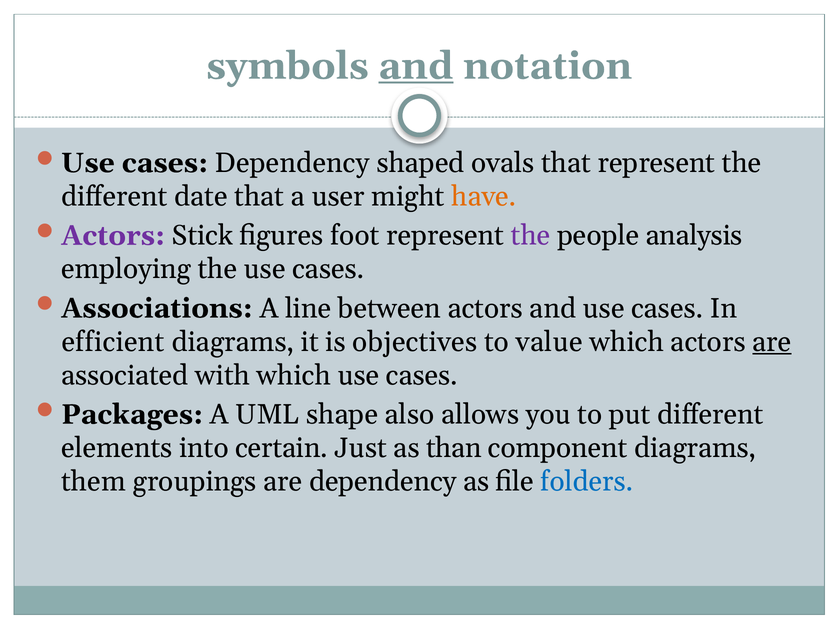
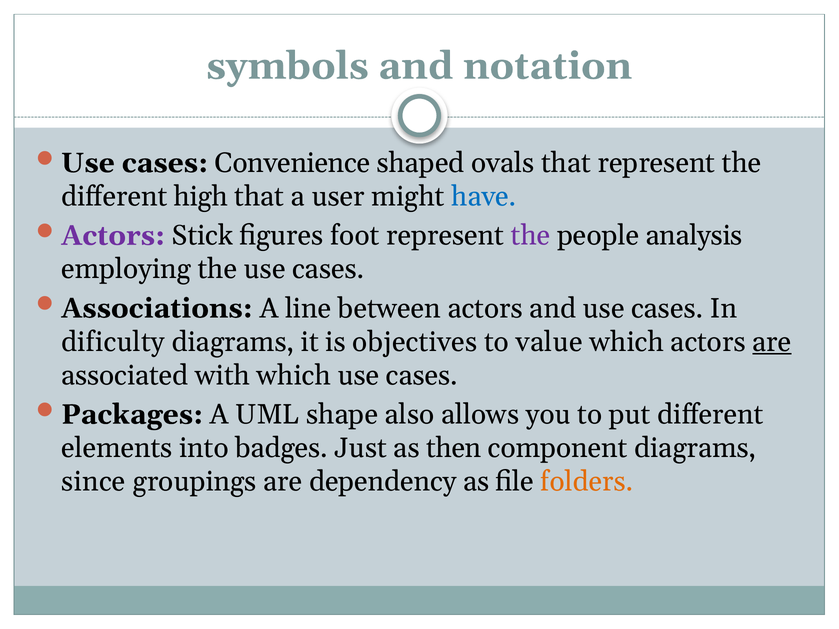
and underline: present -> none (416, 66)
cases Dependency: Dependency -> Convenience (292, 163)
date: date -> high (201, 197)
have colour: orange -> blue (484, 197)
efficient: efficient -> dificulty (113, 342)
certain: certain -> badges (282, 448)
than: than -> then (454, 448)
them: them -> since (93, 482)
folders colour: blue -> orange (587, 482)
